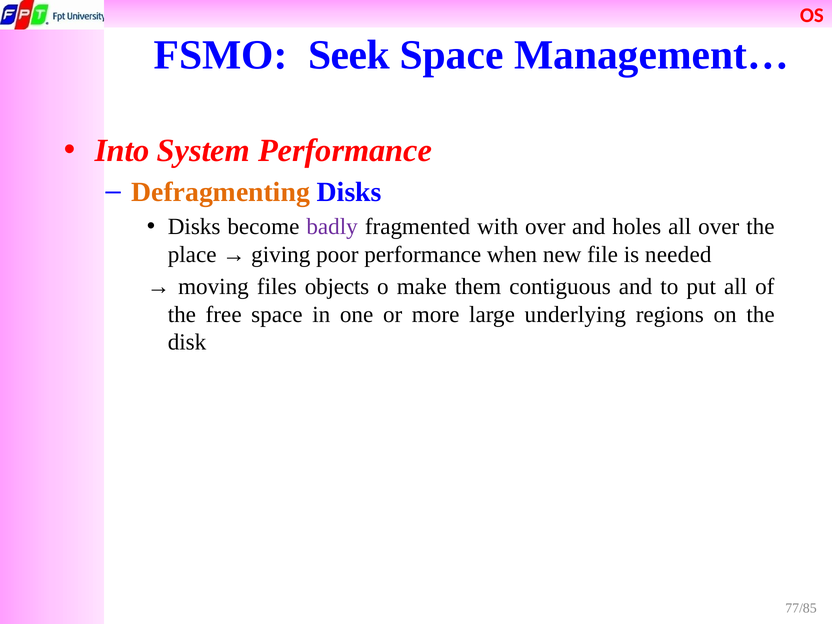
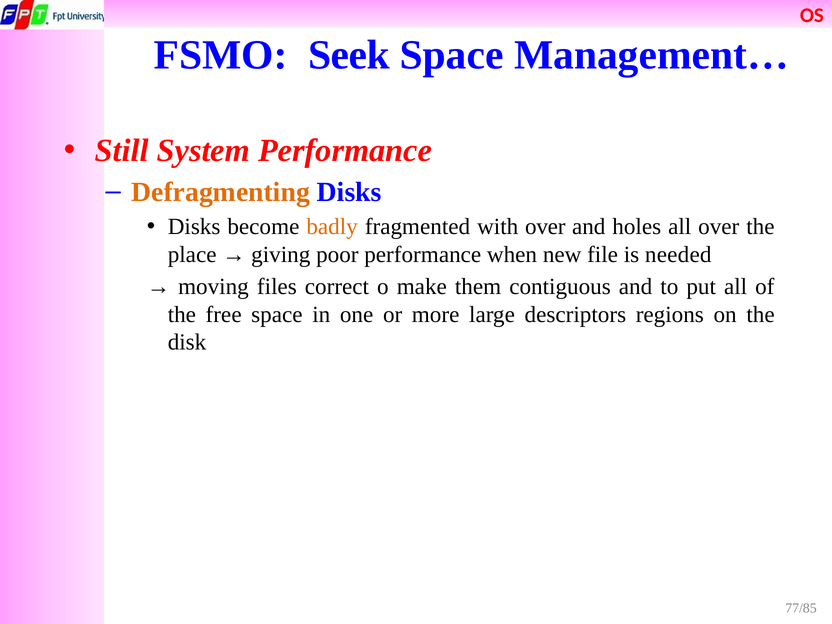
Into: Into -> Still (122, 151)
badly colour: purple -> orange (332, 227)
objects: objects -> correct (337, 287)
underlying: underlying -> descriptors (575, 315)
